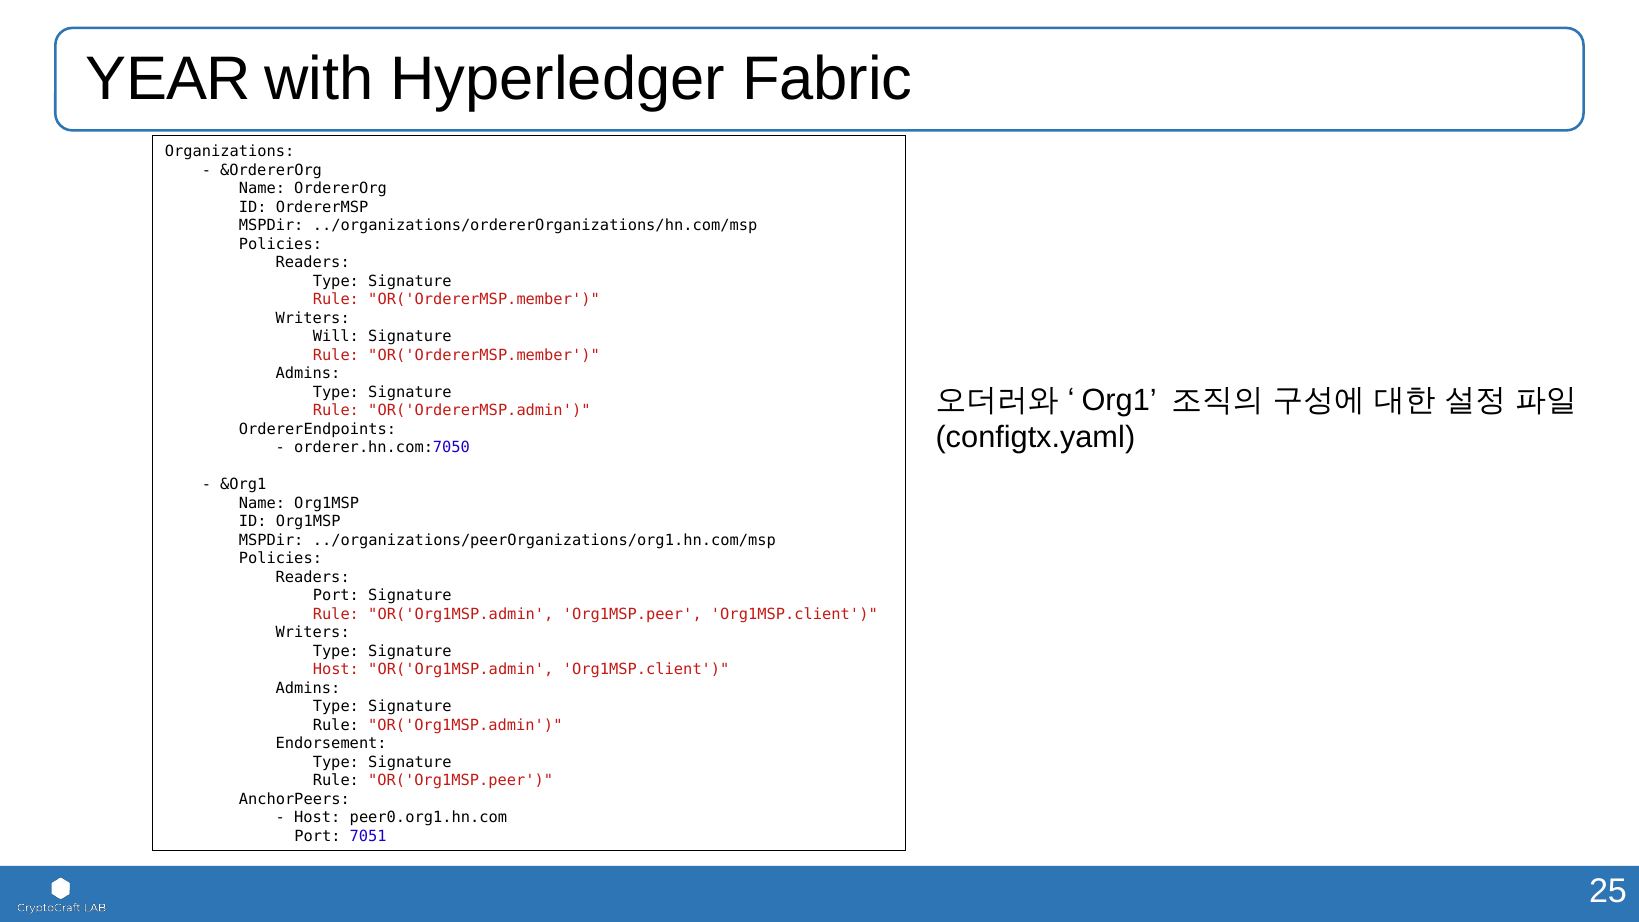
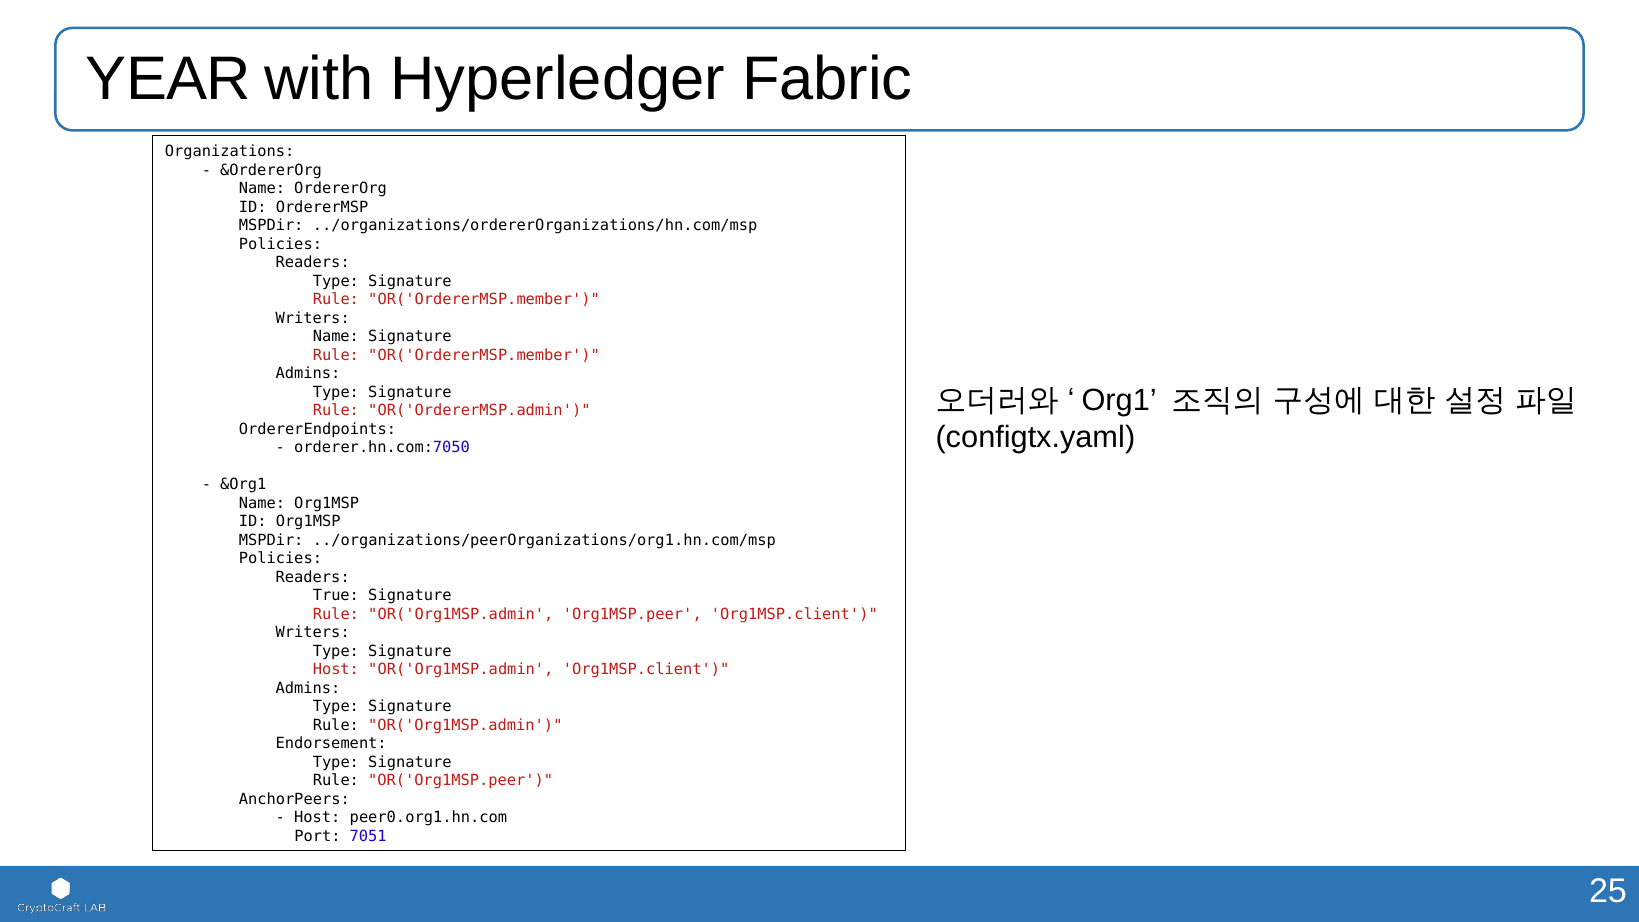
Will: Will -> Name (336, 337)
Port: Port -> True (336, 596)
